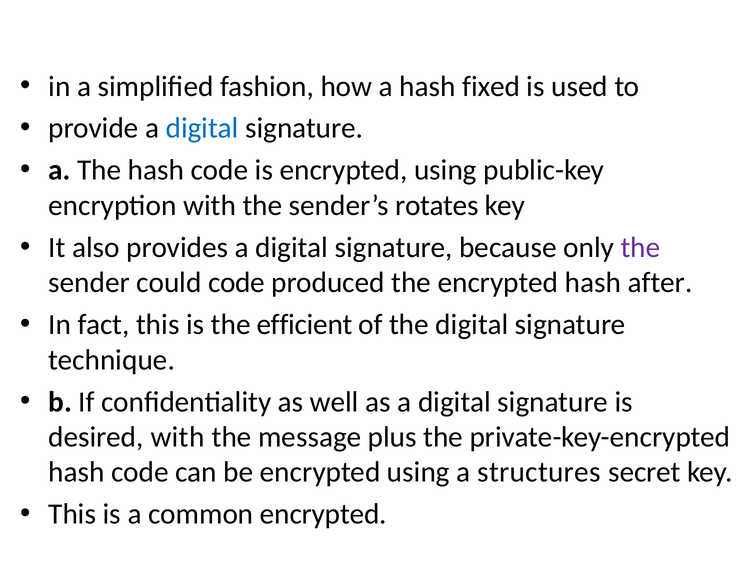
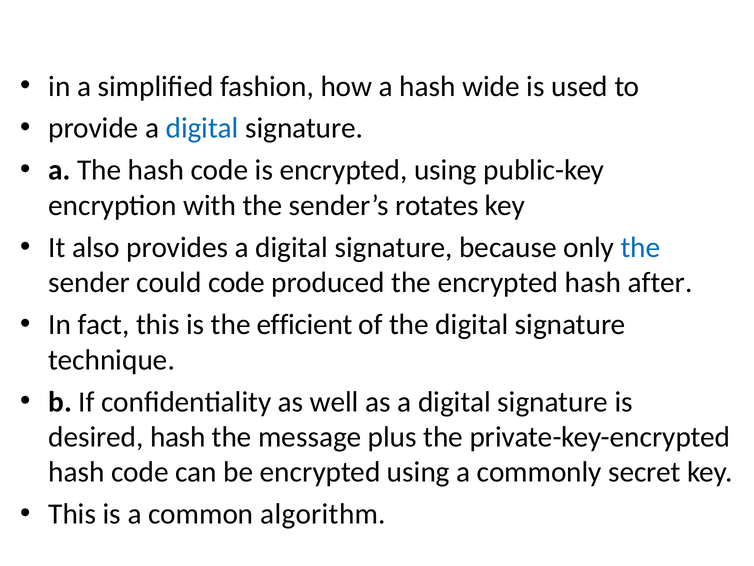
fixed: fixed -> wide (491, 86)
the colour: purple -> blue (641, 247)
desired with: with -> hash (178, 437)
structures: structures -> commonly (539, 472)
common encrypted: encrypted -> algorithm (323, 514)
